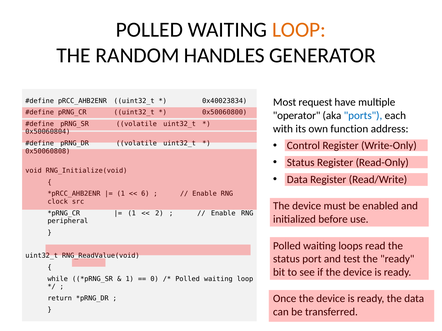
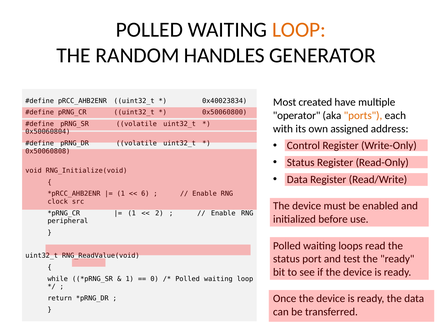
request: request -> created (315, 102)
ports colour: blue -> orange (363, 116)
function: function -> assigned (349, 129)
